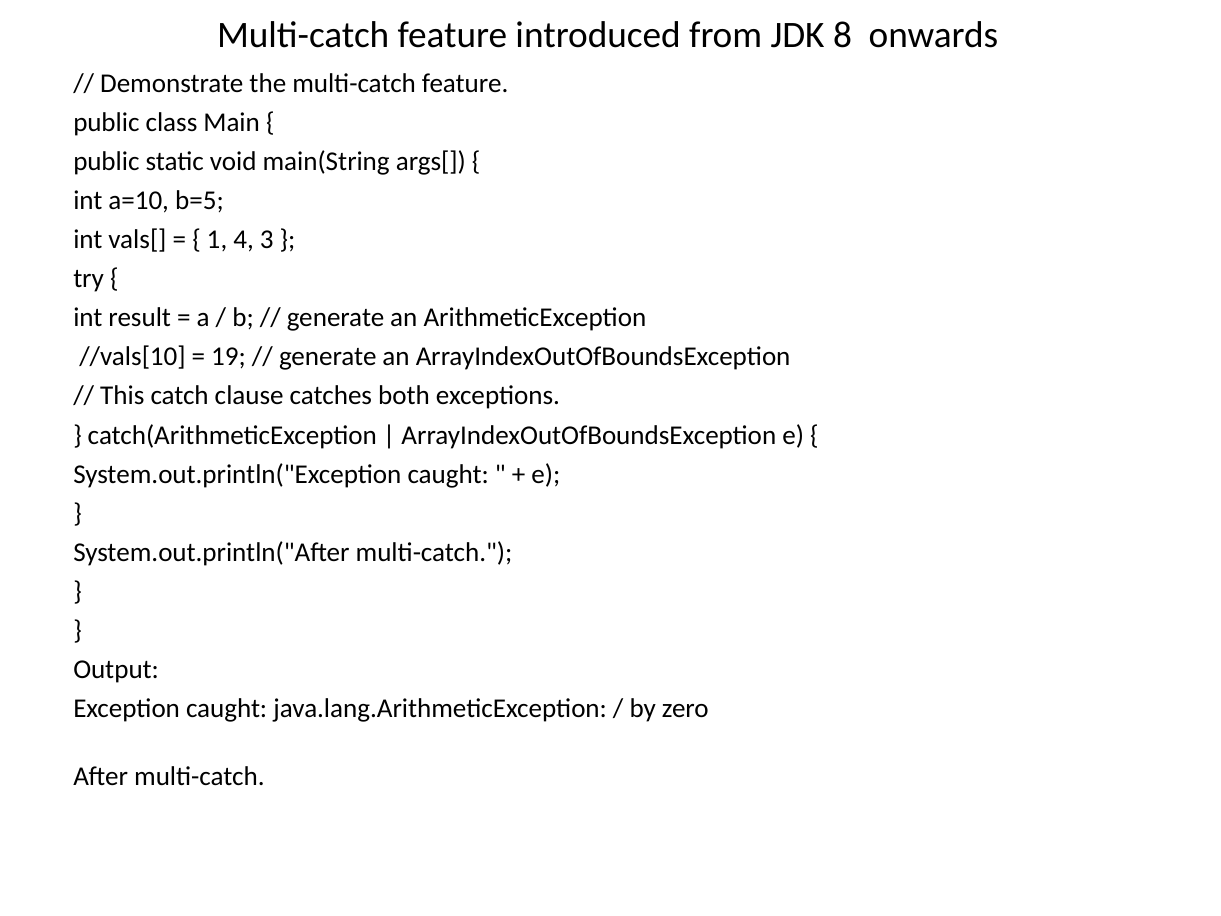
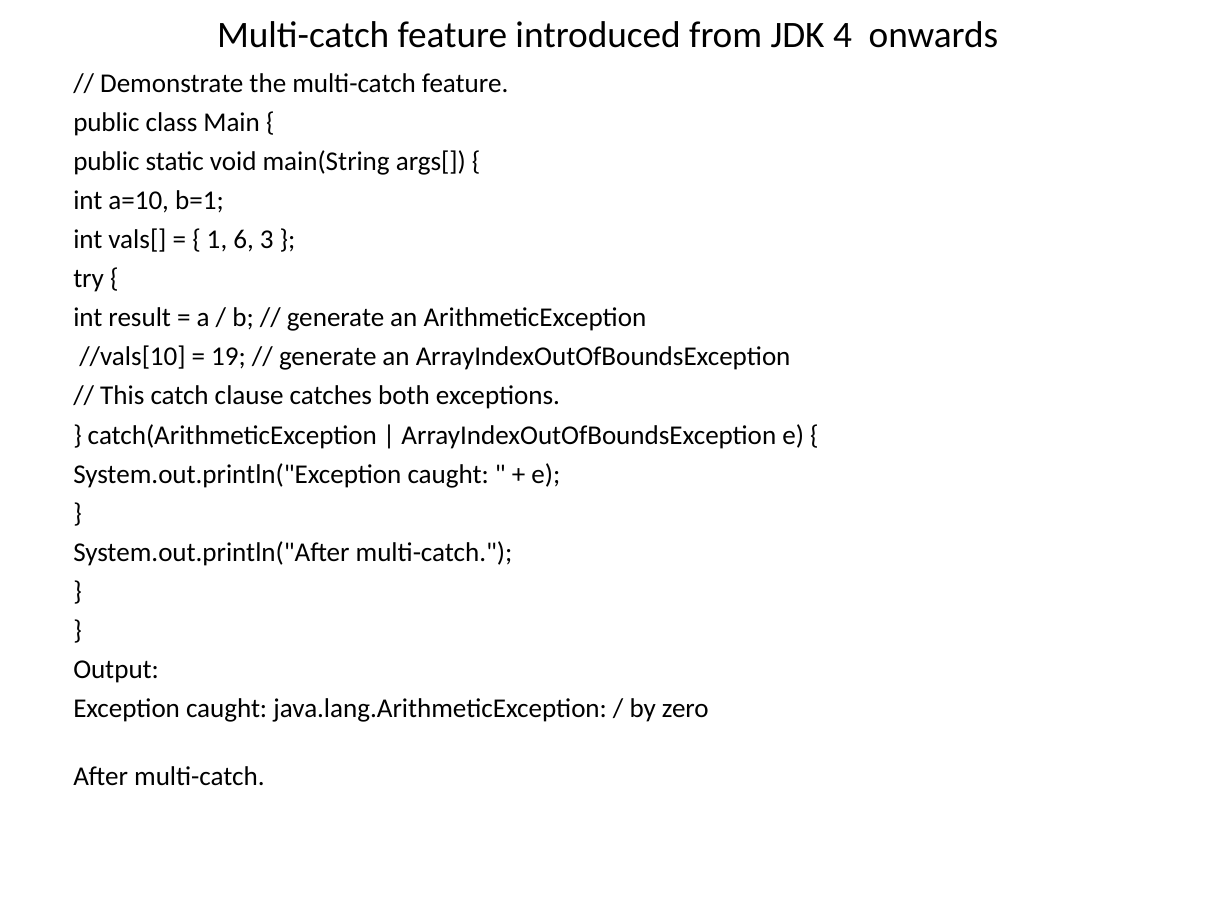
8: 8 -> 4 (842, 36)
b=5: b=5 -> b=1 (199, 201)
4: 4 -> 6 (244, 240)
